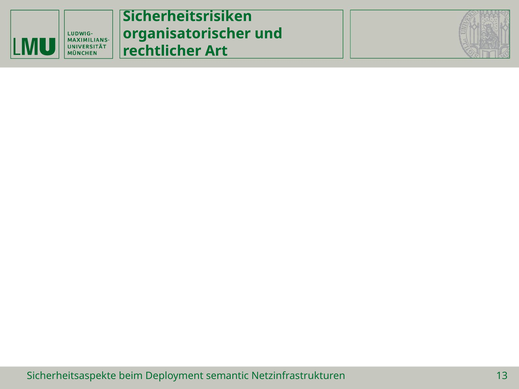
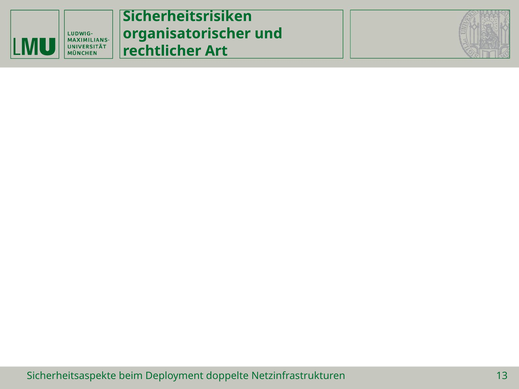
semantic: semantic -> doppelte (227, 376)
